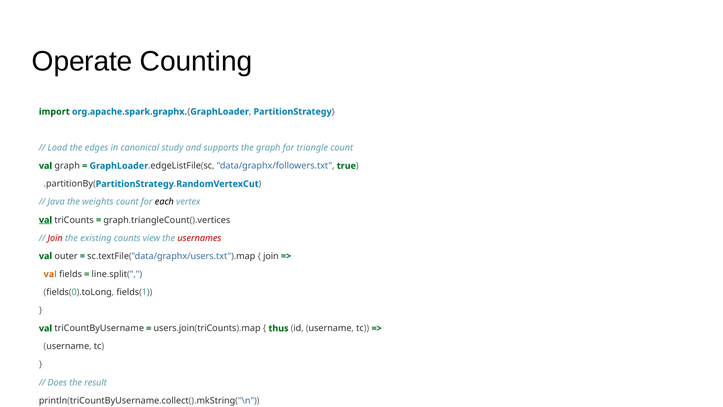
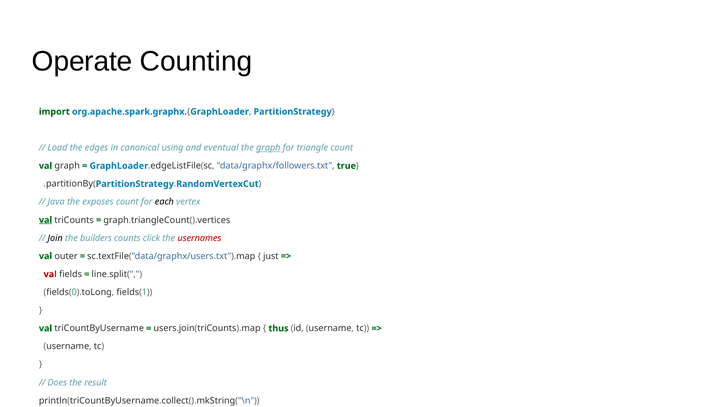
study: study -> using (173, 148)
supports: supports -> eventual (221, 148)
graph underline: none -> present (268, 148)
weights: weights -> exposes (98, 202)
Join colour: red -> black (55, 238)
existing: existing -> builders (96, 238)
view: view -> click (151, 238)
join: join -> just (271, 256)
val colour: orange -> red (50, 274)
